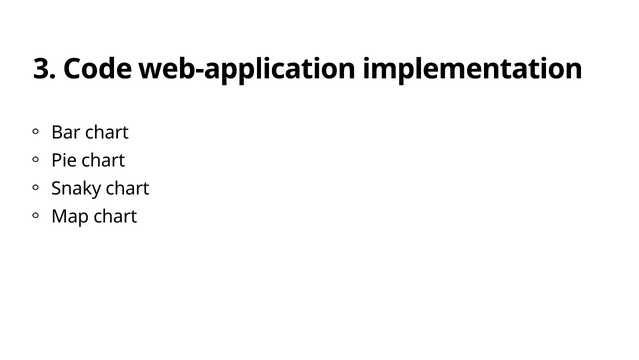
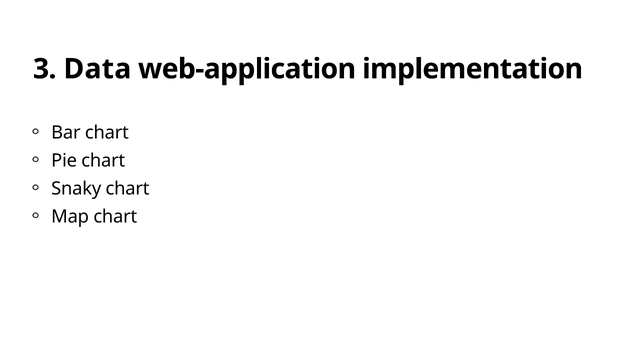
Code: Code -> Data (97, 69)
